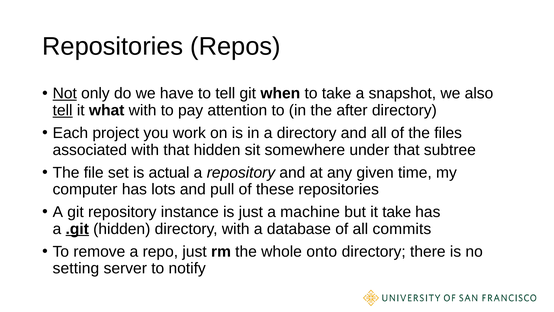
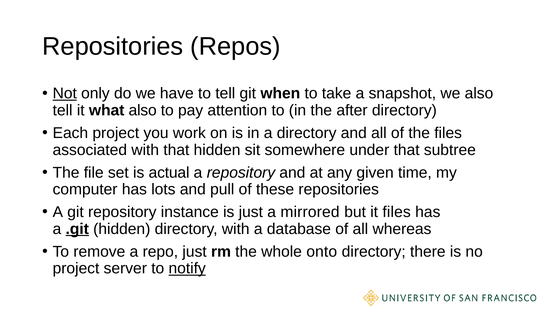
tell underline: present -> none (63, 110)
what with: with -> also (143, 110)
machine: machine -> mirrored (310, 212)
it take: take -> files (397, 212)
commits: commits -> whereas (402, 229)
setting: setting -> project (76, 268)
notify underline: none -> present (187, 268)
